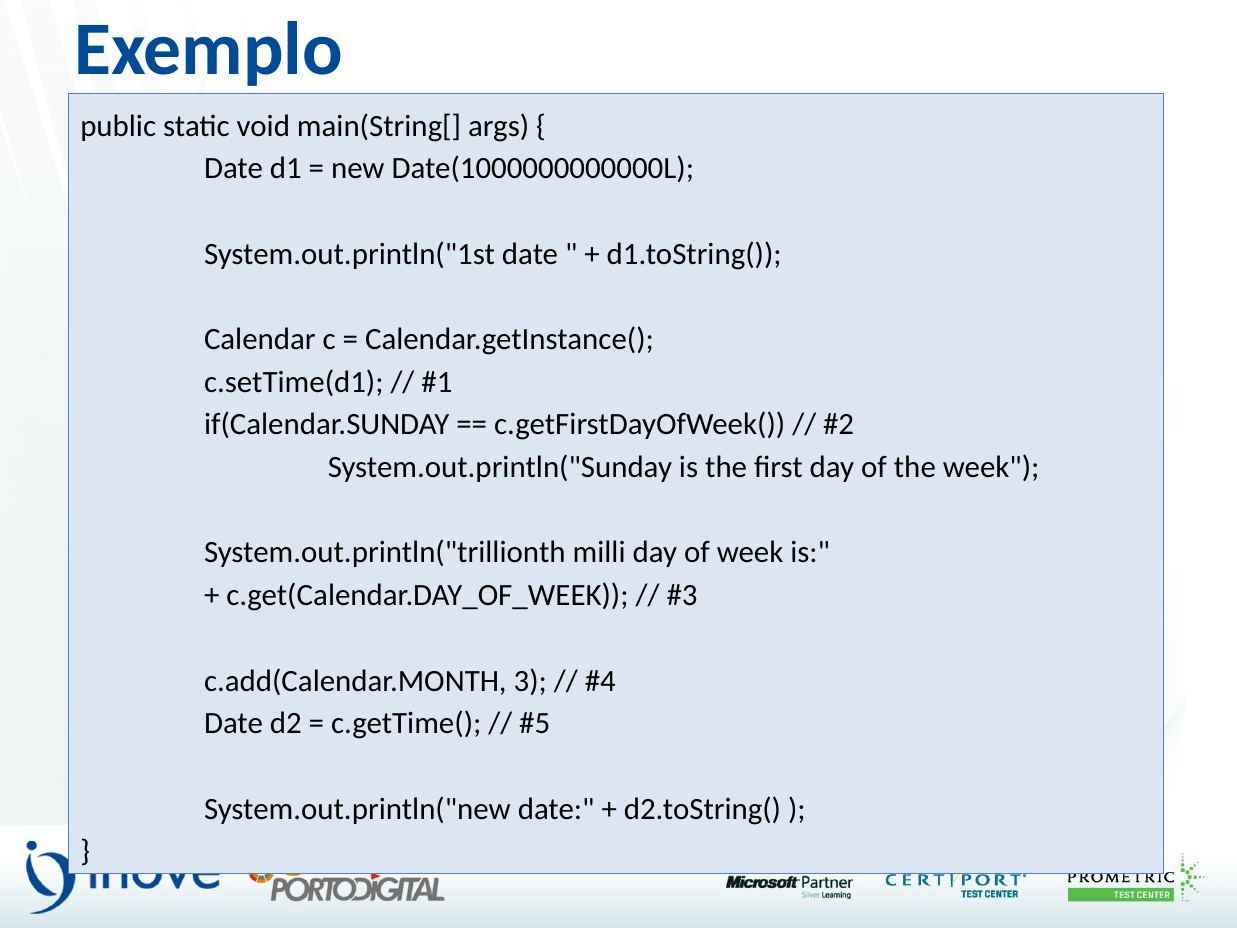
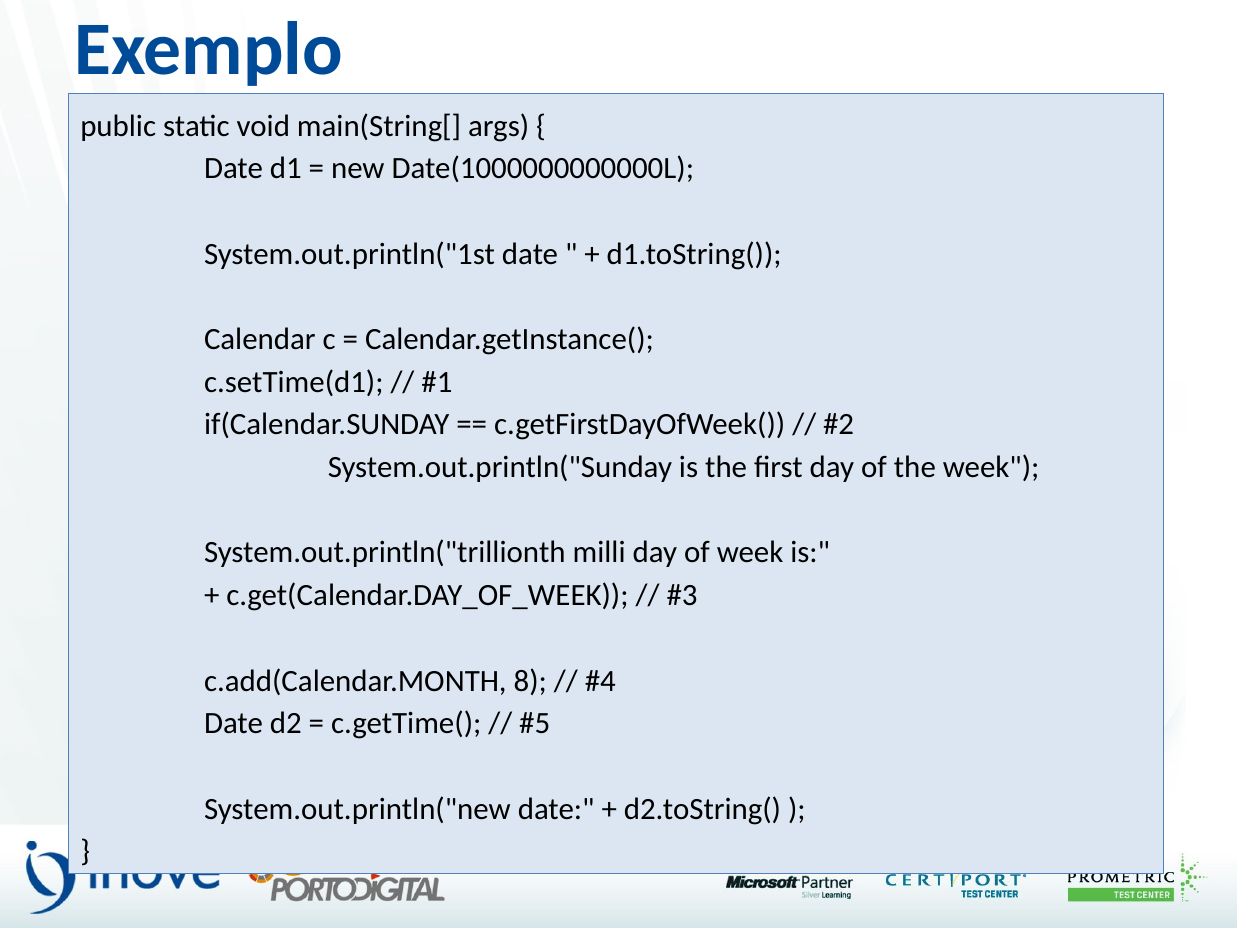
3: 3 -> 8 (530, 681)
